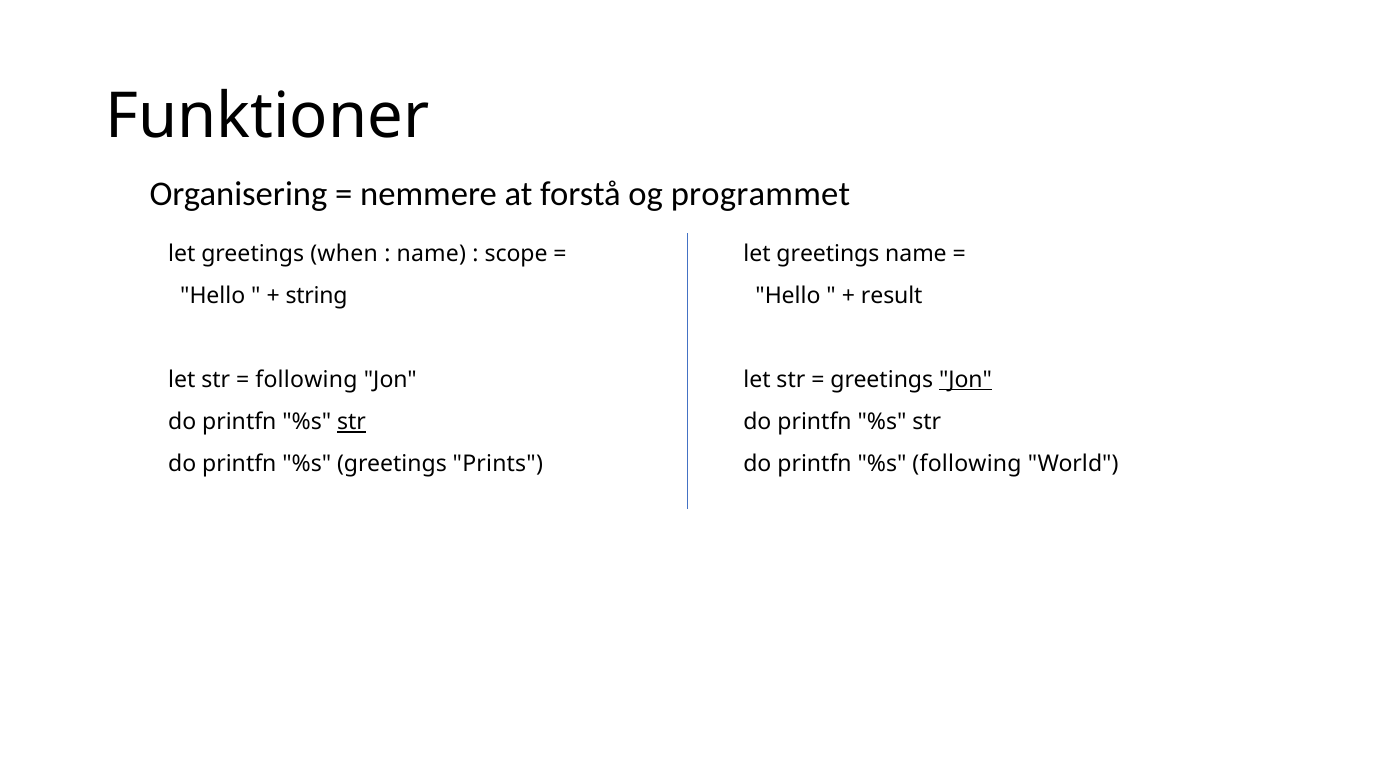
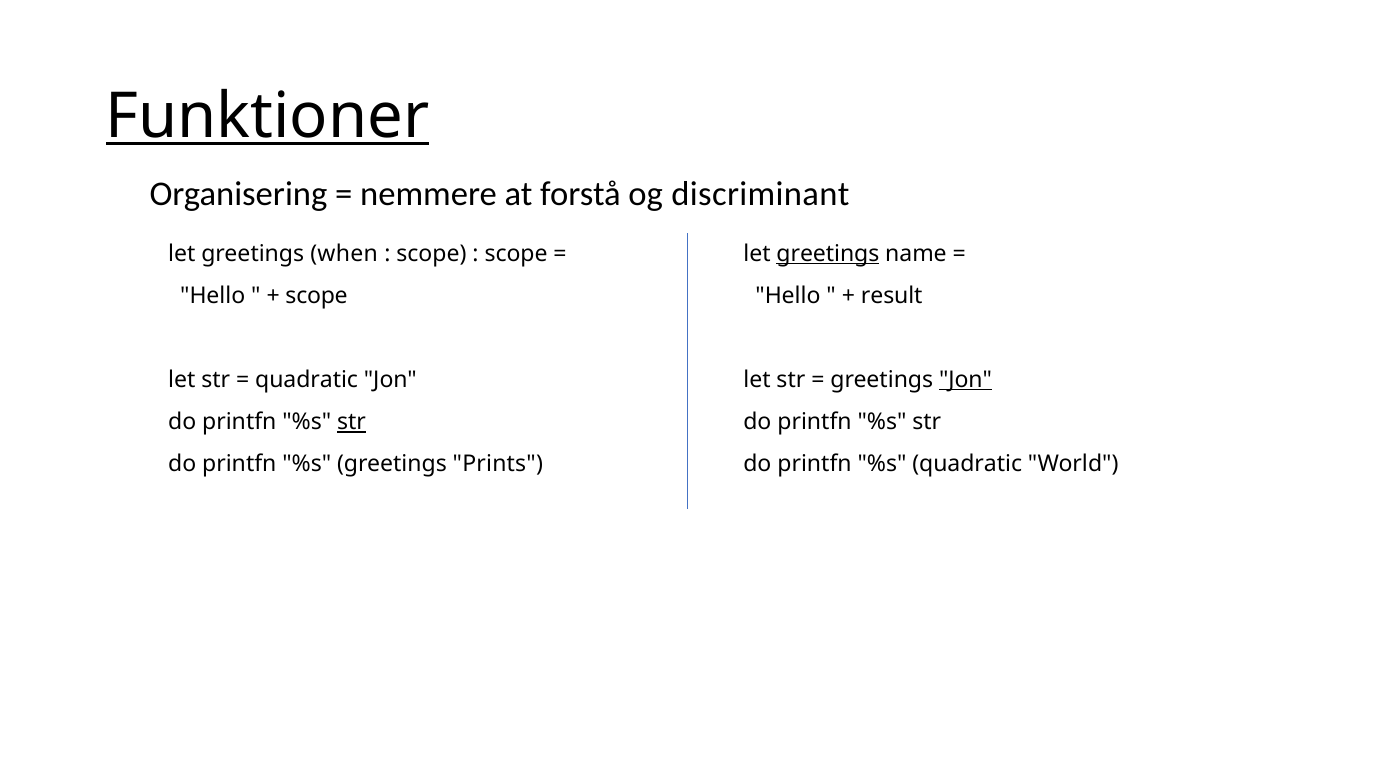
Funktioner underline: none -> present (267, 116)
programmet: programmet -> discriminant (760, 195)
name: name -> scope (431, 254)
greetings underline: none -> present (828, 254)
string: string -> scope (317, 296)
following: following -> quadratic (307, 380)
%s following: following -> quadratic (967, 464)
